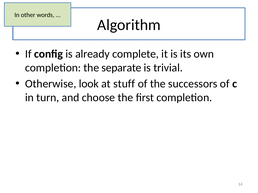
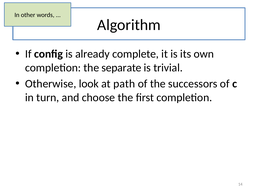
stuff: stuff -> path (124, 84)
